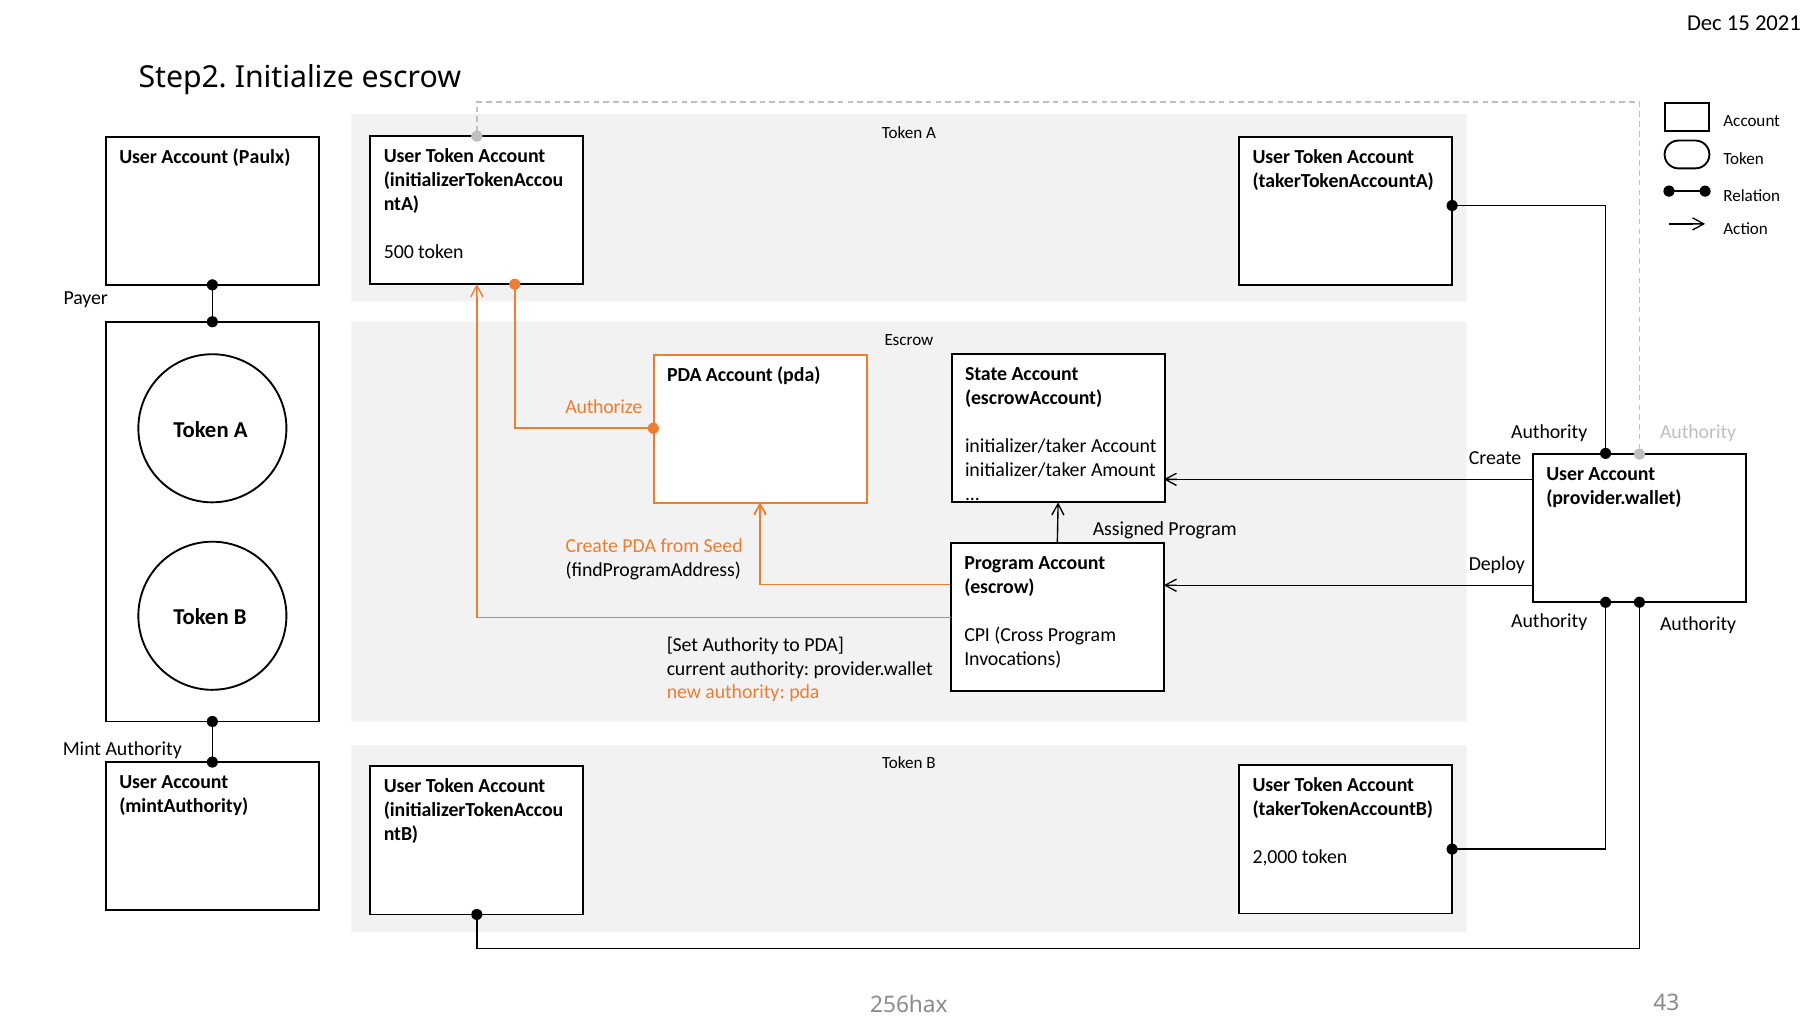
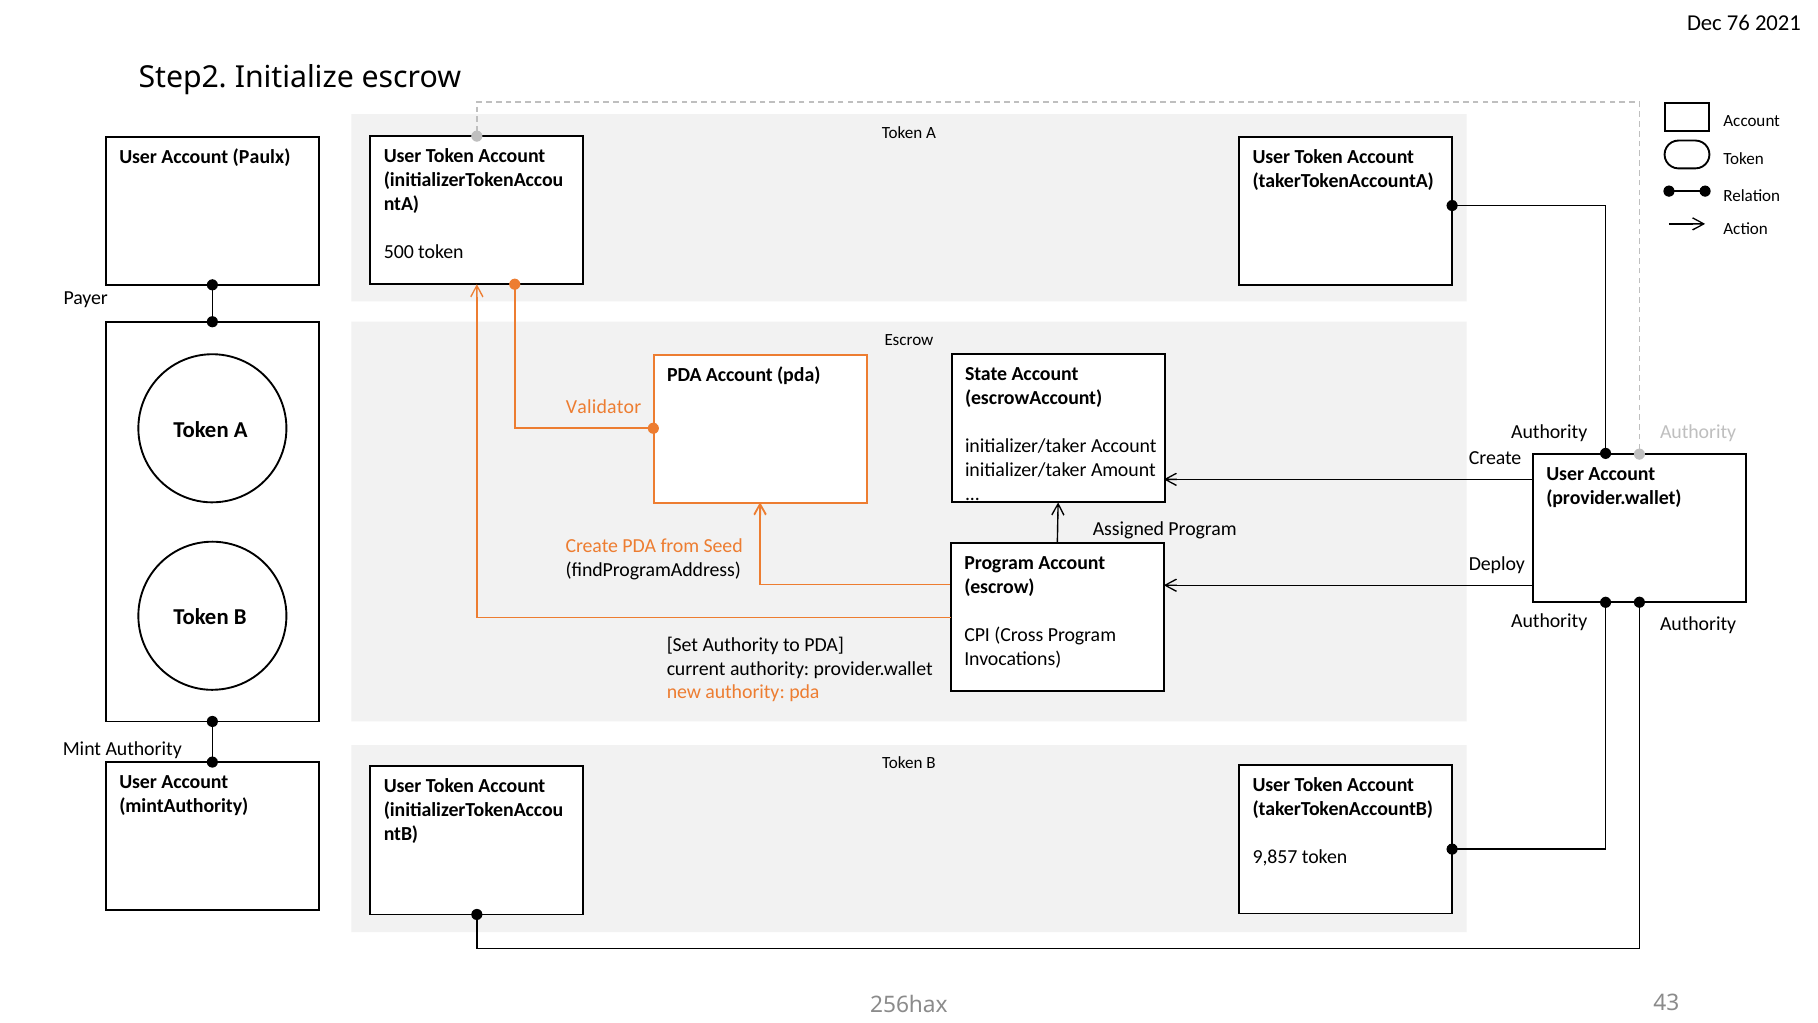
15: 15 -> 76 (1738, 23)
Authorize: Authorize -> Validator (604, 407)
2,000: 2,000 -> 9,857 (1275, 857)
